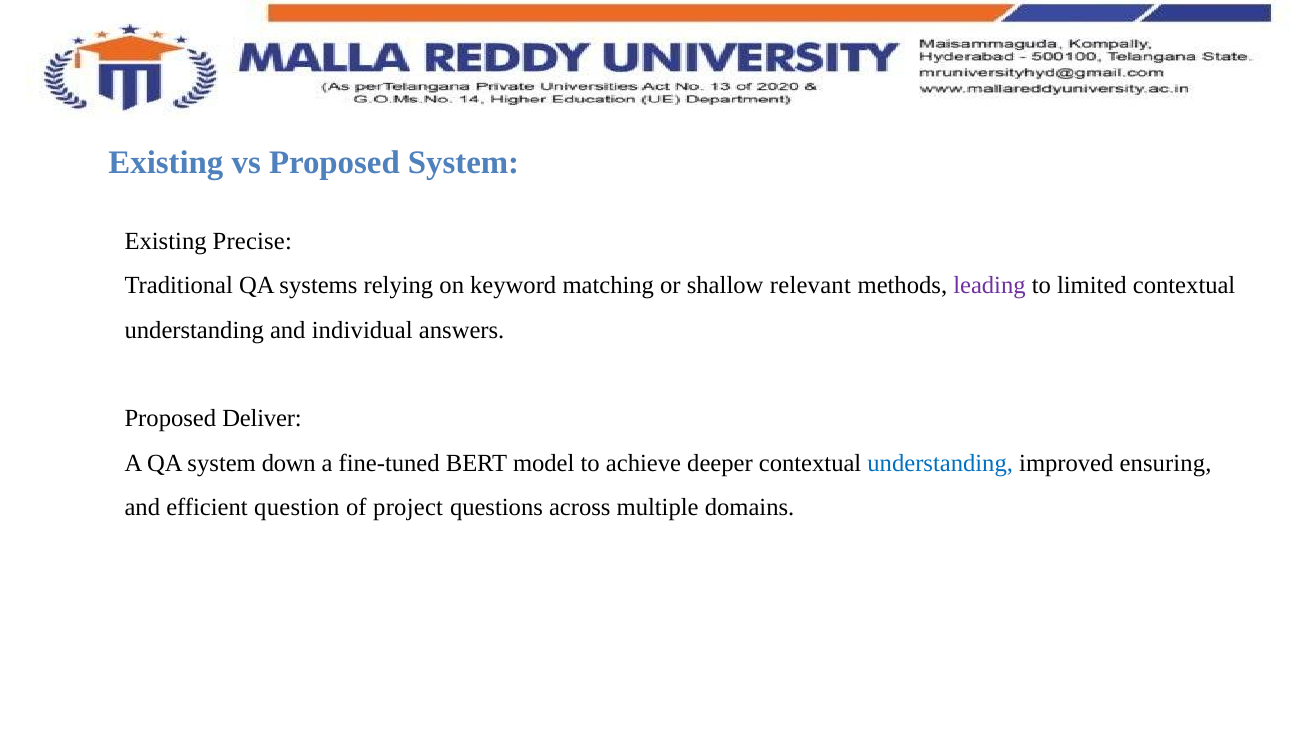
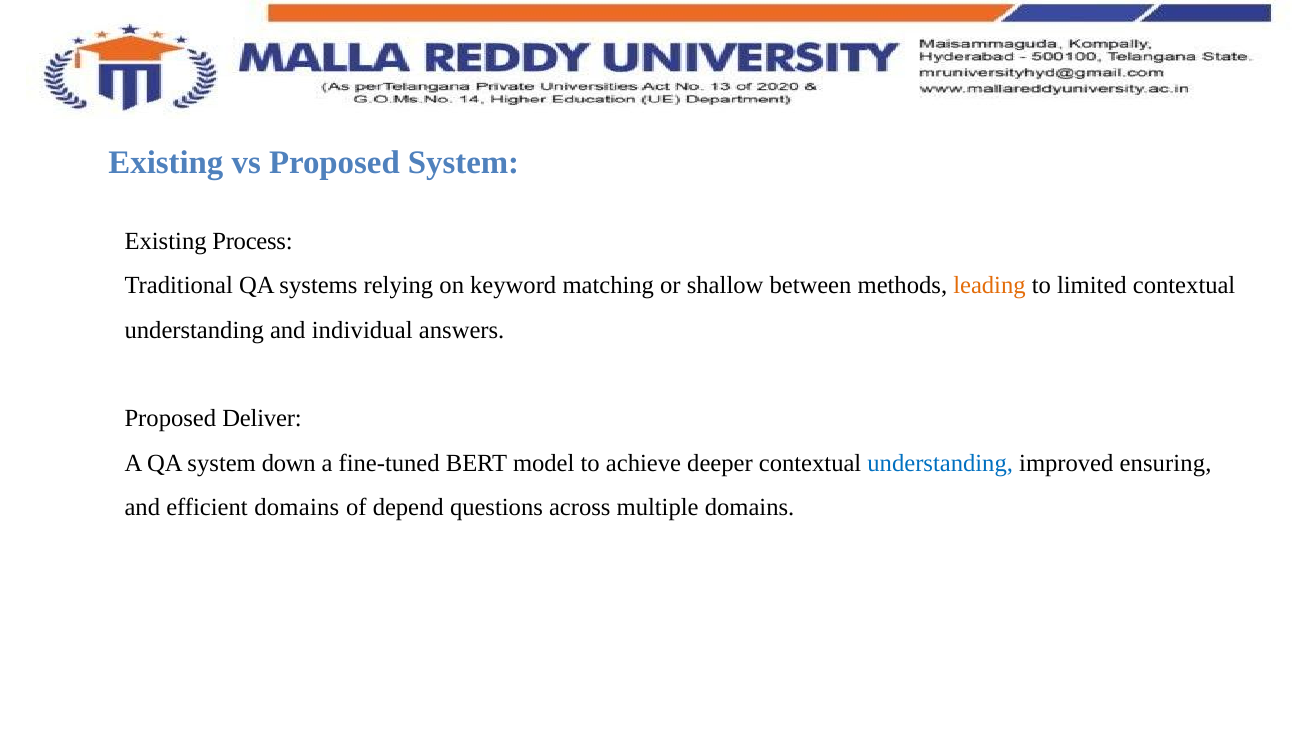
Precise: Precise -> Process (252, 241)
relevant: relevant -> between (811, 286)
leading colour: purple -> orange (990, 286)
efficient question: question -> domains (297, 508)
project: project -> depend (408, 508)
